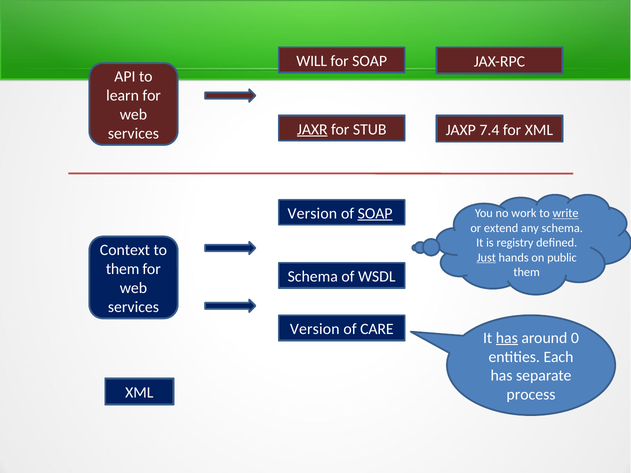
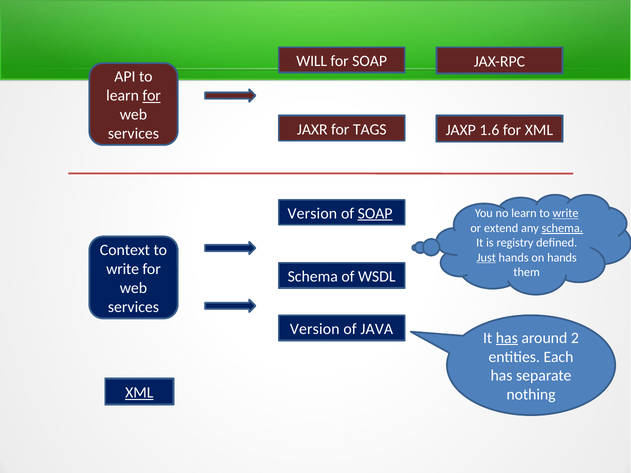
for underline: none -> present (152, 96)
JAXR underline: present -> none (312, 129)
STUB: STUB -> TAGS (370, 129)
7.4: 7.4 -> 1.6 (489, 130)
no work: work -> learn (524, 214)
schema underline: none -> present (562, 228)
on public: public -> hands (562, 258)
them: them -> write (123, 269)
CARE: CARE -> JAVA (377, 329)
0: 0 -> 2 (575, 338)
XML underline: none -> present (139, 393)
process: process -> nothing (531, 395)
